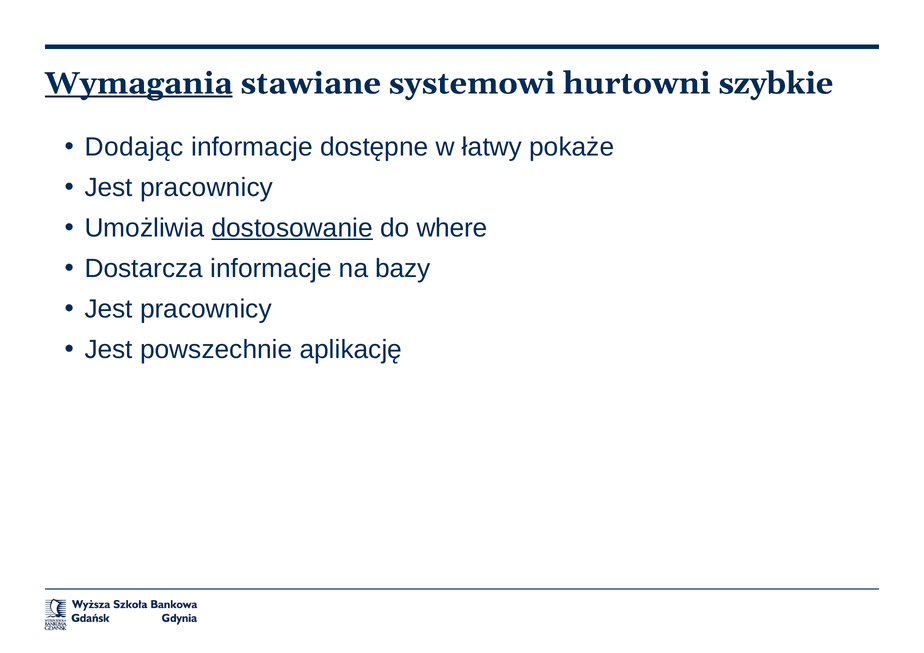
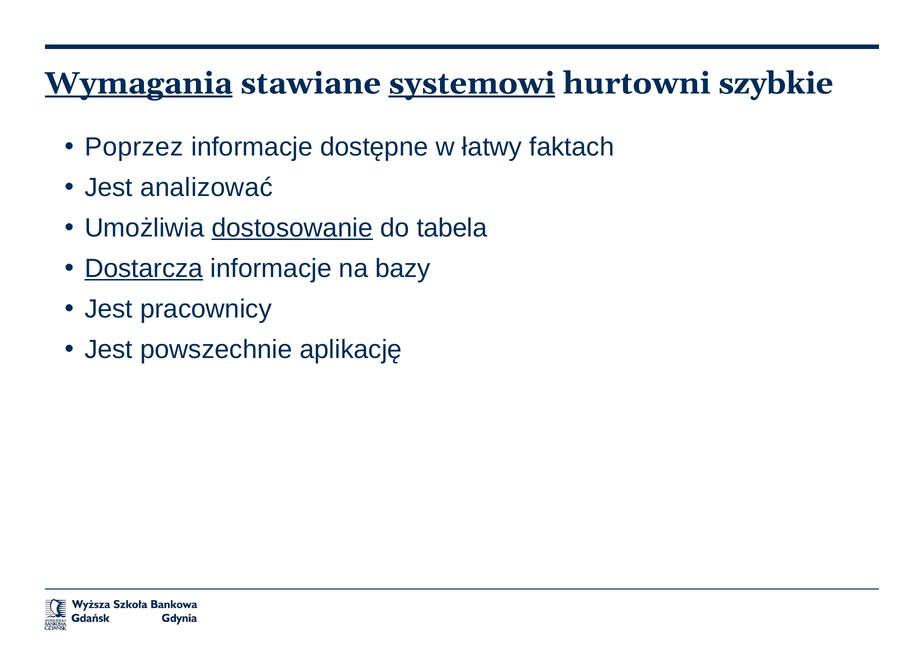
systemowi underline: none -> present (472, 83)
Dodając: Dodając -> Poprzez (134, 147)
pokaże: pokaże -> faktach (572, 147)
pracownicy: pracownicy -> analizować (206, 188)
where: where -> tabela (452, 228)
Dostarcza underline: none -> present (144, 269)
